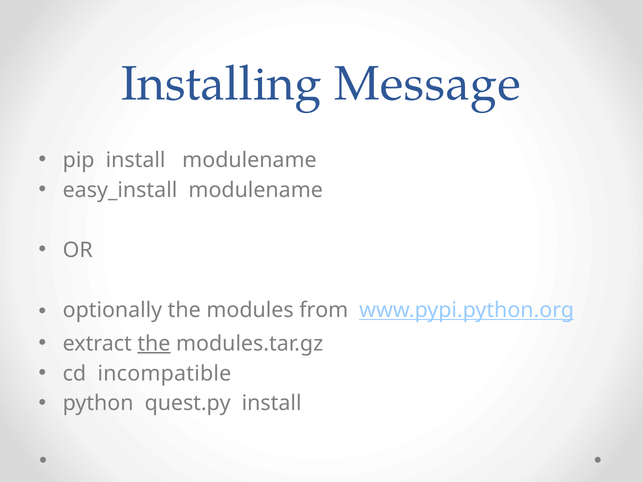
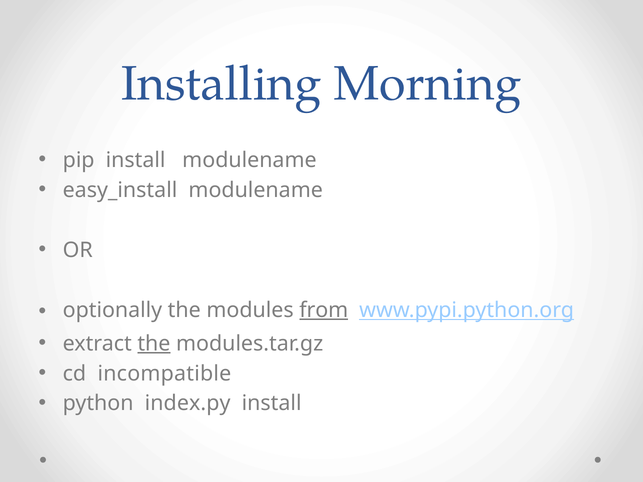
Message: Message -> Morning (428, 84)
from underline: none -> present (324, 310)
quest.py: quest.py -> index.py (188, 404)
